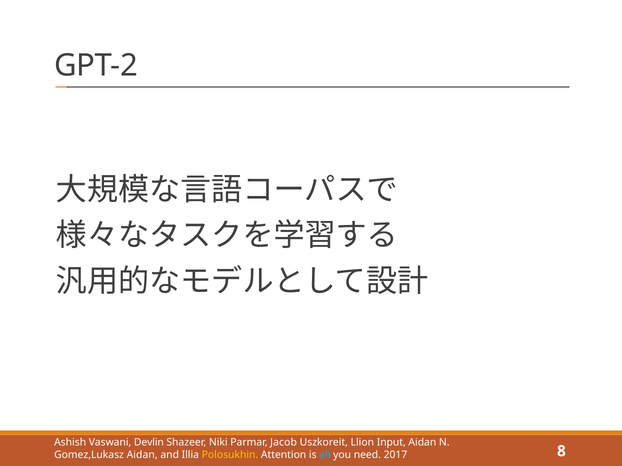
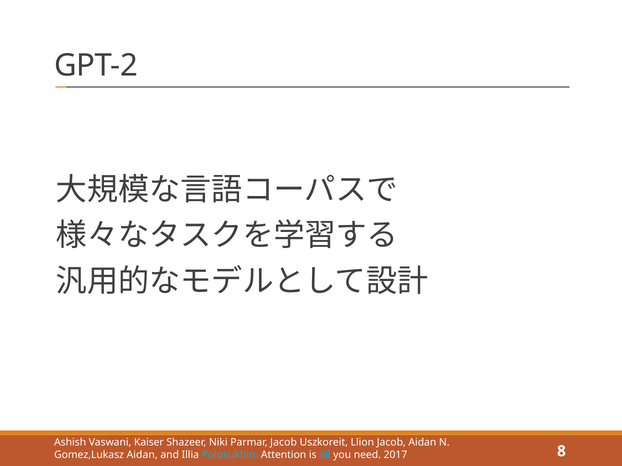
Devlin: Devlin -> Kaiser (149, 443)
Llion Input: Input -> Jacob (391, 443)
Polosukhin colour: yellow -> light blue (230, 455)
